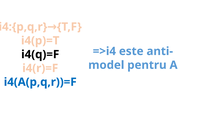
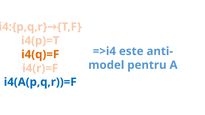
i4(q)=F colour: black -> orange (40, 55)
